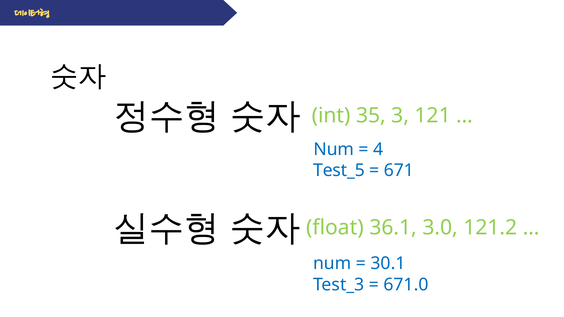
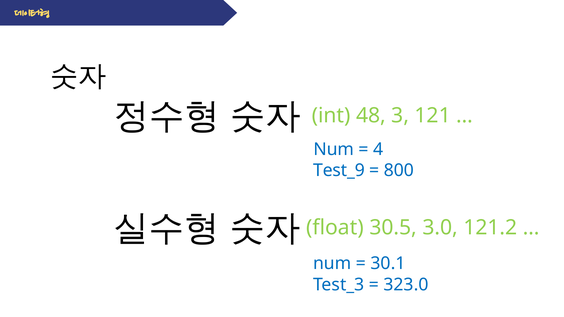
35: 35 -> 48 (371, 116)
Test_5: Test_5 -> Test_9 (339, 171)
671: 671 -> 800 (399, 171)
36.1: 36.1 -> 30.5 (393, 228)
671.0: 671.0 -> 323.0 (406, 285)
